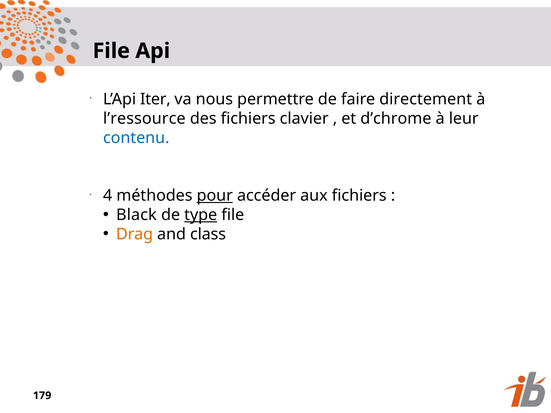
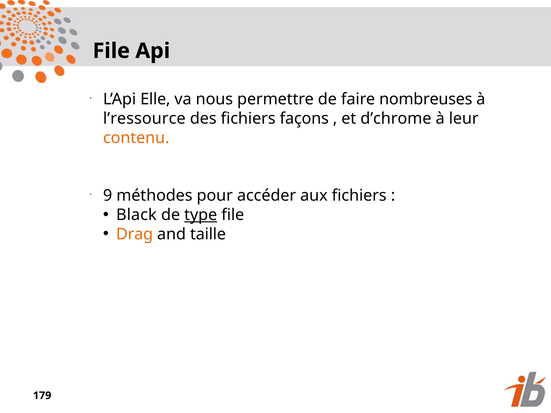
Iter: Iter -> Elle (155, 99)
directement: directement -> nombreuses (426, 99)
clavier: clavier -> façons (304, 119)
contenu colour: blue -> orange (136, 138)
4: 4 -> 9 (108, 196)
pour underline: present -> none (215, 196)
class: class -> taille (208, 234)
